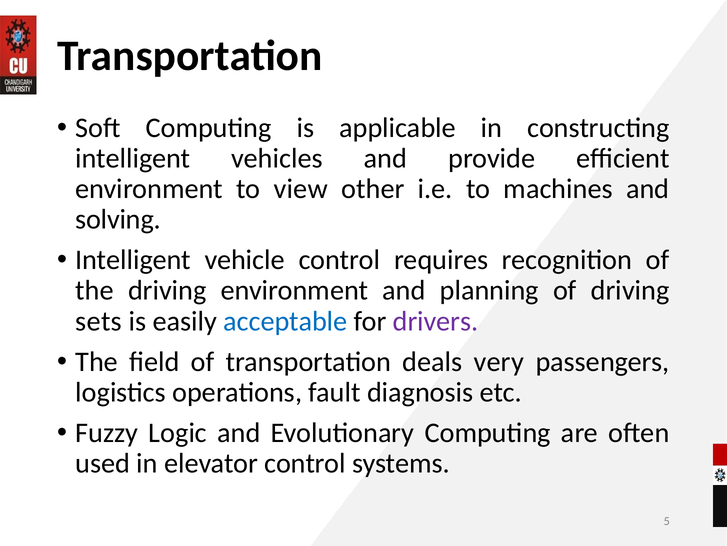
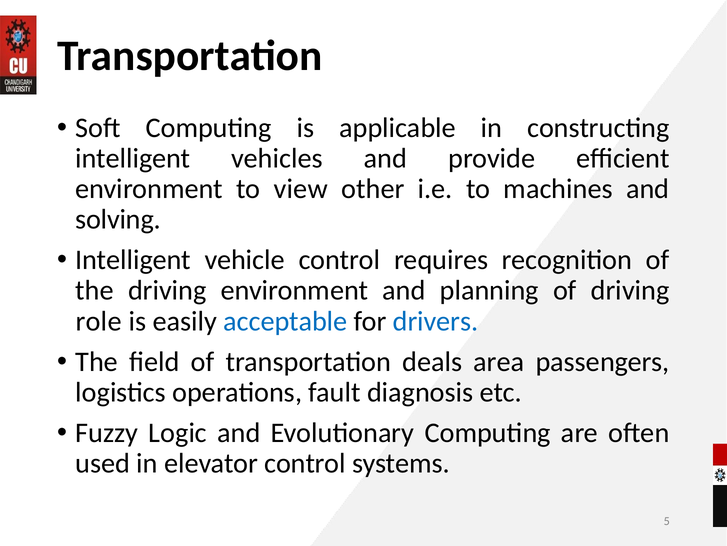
sets: sets -> role (99, 321)
drivers colour: purple -> blue (436, 321)
very: very -> area (499, 361)
